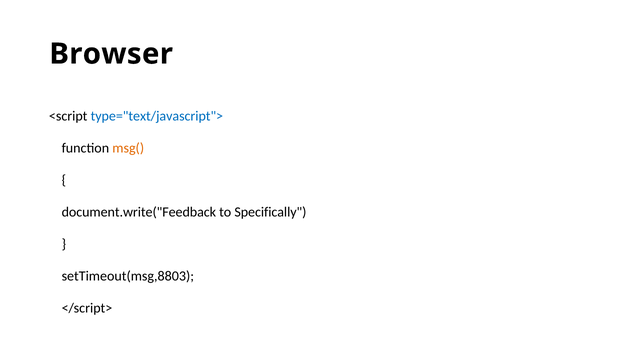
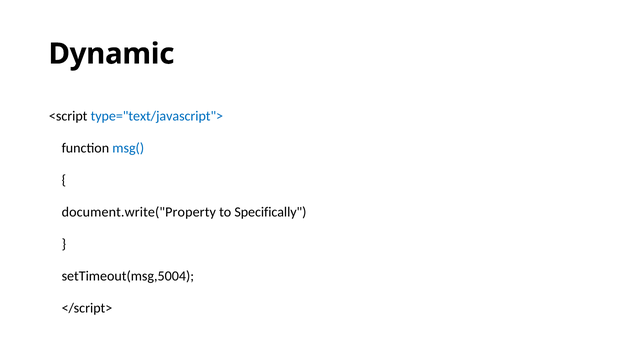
Browser: Browser -> Dynamic (111, 54)
msg( colour: orange -> blue (128, 148)
document.write("Feedback: document.write("Feedback -> document.write("Property (139, 212)
setTimeout(msg,8803: setTimeout(msg,8803 -> setTimeout(msg,5004 (128, 276)
